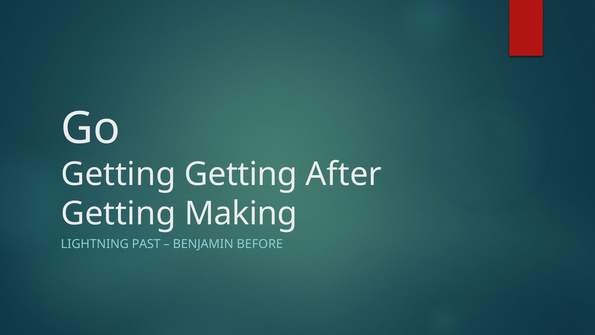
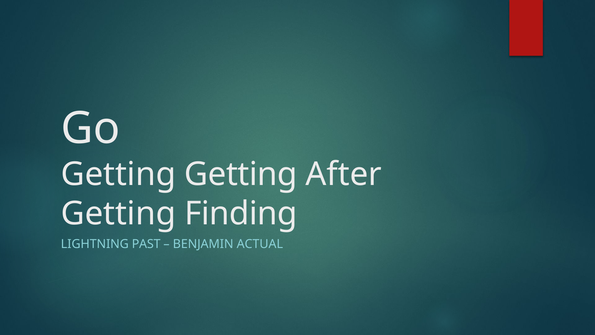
Making: Making -> Finding (241, 213)
BEFORE: BEFORE -> ACTUAL (260, 244)
